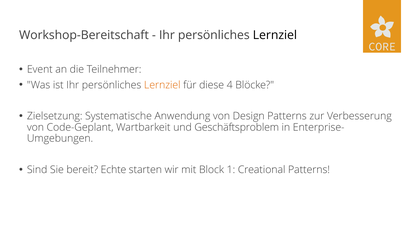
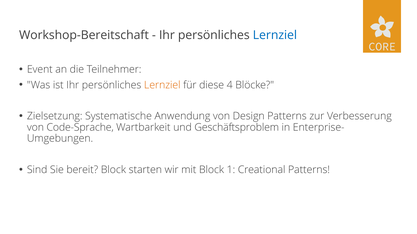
Lernziel colour: black -> blue (275, 35)
Code-Geplant: Code-Geplant -> Code-Sprache (80, 128)
bereit Echte: Echte -> Block (113, 170)
